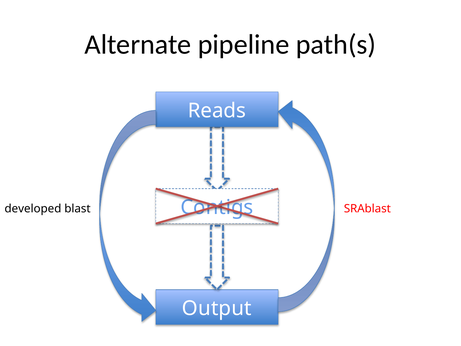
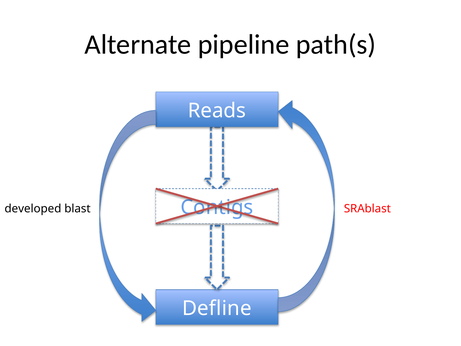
Output: Output -> Defline (217, 308)
